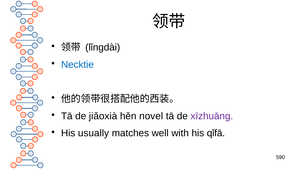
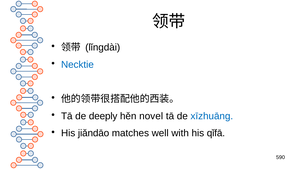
jiǎoxià: jiǎoxià -> deeply (103, 116)
xīzhuāng colour: purple -> blue (212, 116)
usually: usually -> jiǎndāo (94, 133)
